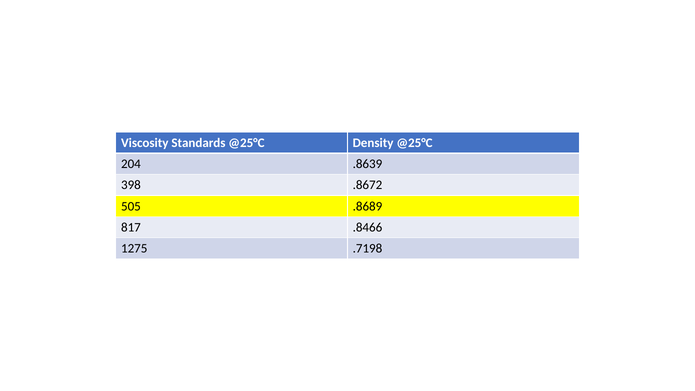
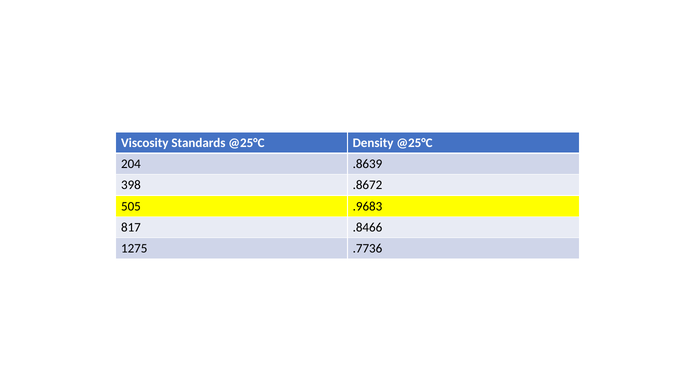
.8689: .8689 -> .9683 (367, 206)
.7198: .7198 -> .7736 (367, 248)
